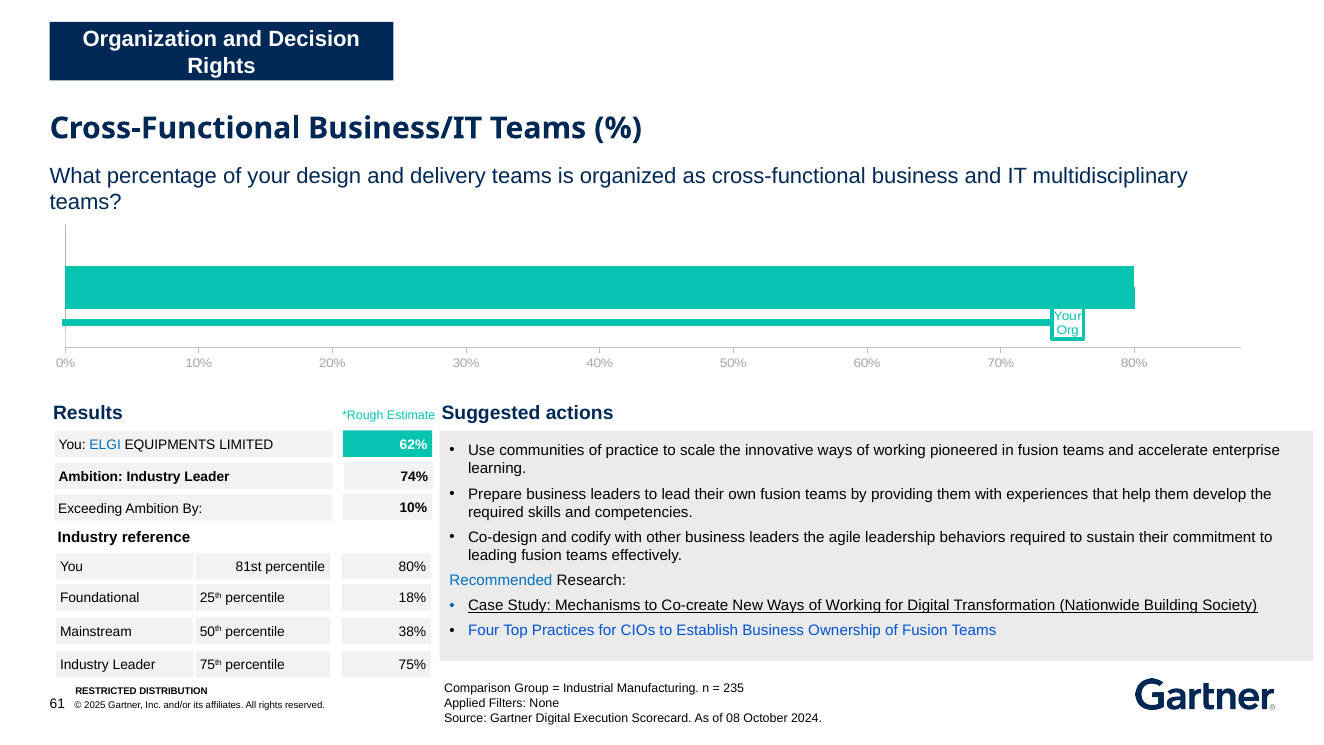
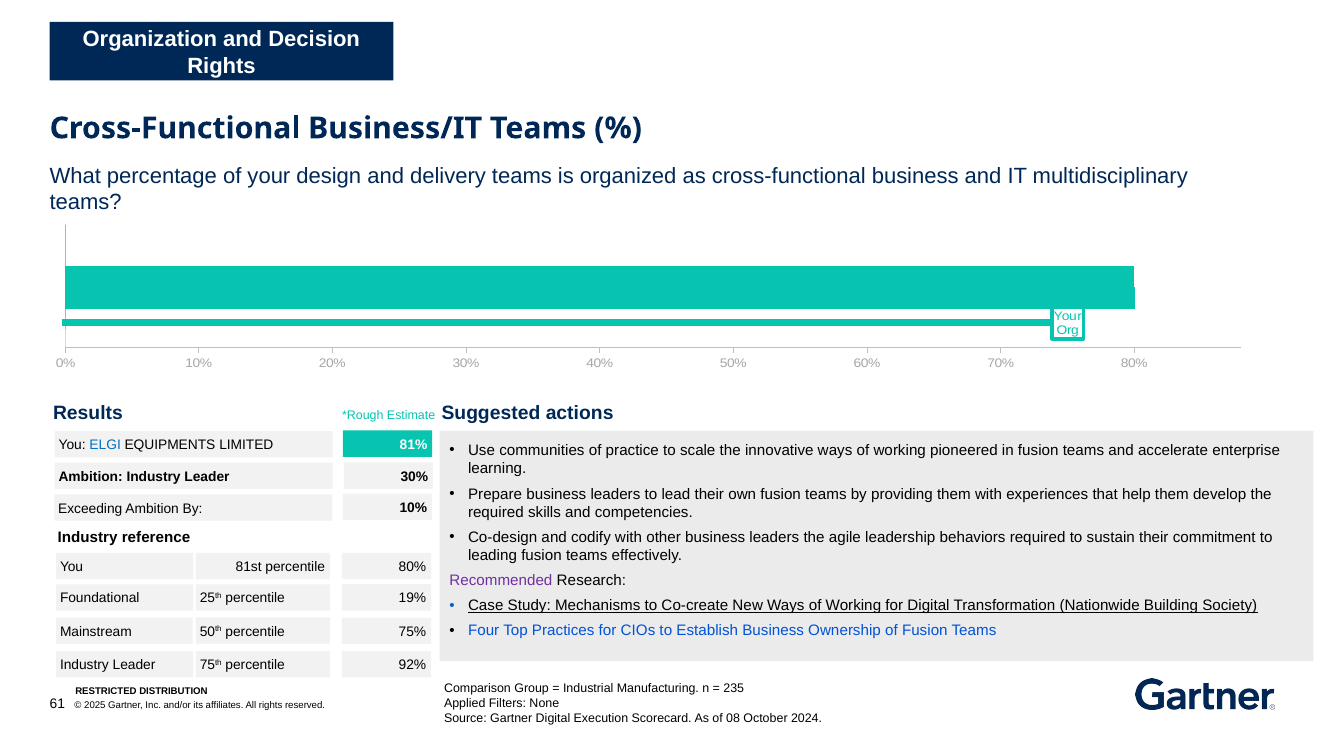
62%: 62% -> 81% (414, 444)
74%: 74% -> 30% (414, 476)
Recommended colour: blue -> purple (501, 581)
18%: 18% -> 19% (412, 598)
38%: 38% -> 75% (412, 632)
75%: 75% -> 92% (412, 665)
